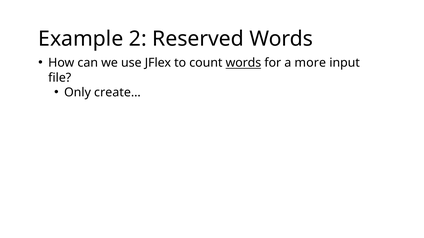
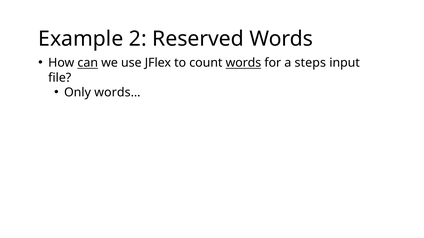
can underline: none -> present (88, 63)
more: more -> steps (310, 63)
create…: create… -> words… (117, 93)
